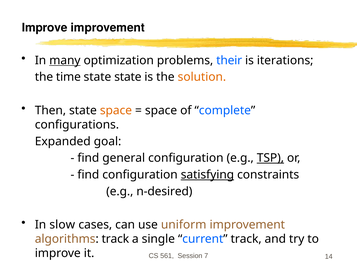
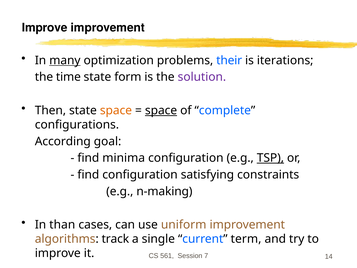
state state: state -> form (128, 77)
solution colour: orange -> purple (202, 77)
space underline: none -> present (161, 110)
Expanded: Expanded -> According (63, 141)
general: general -> minima (124, 158)
satisfying underline: present -> none (207, 175)
n-desired: n-desired -> n-making (164, 191)
slow: slow -> than (62, 225)
current track: track -> term (246, 239)
